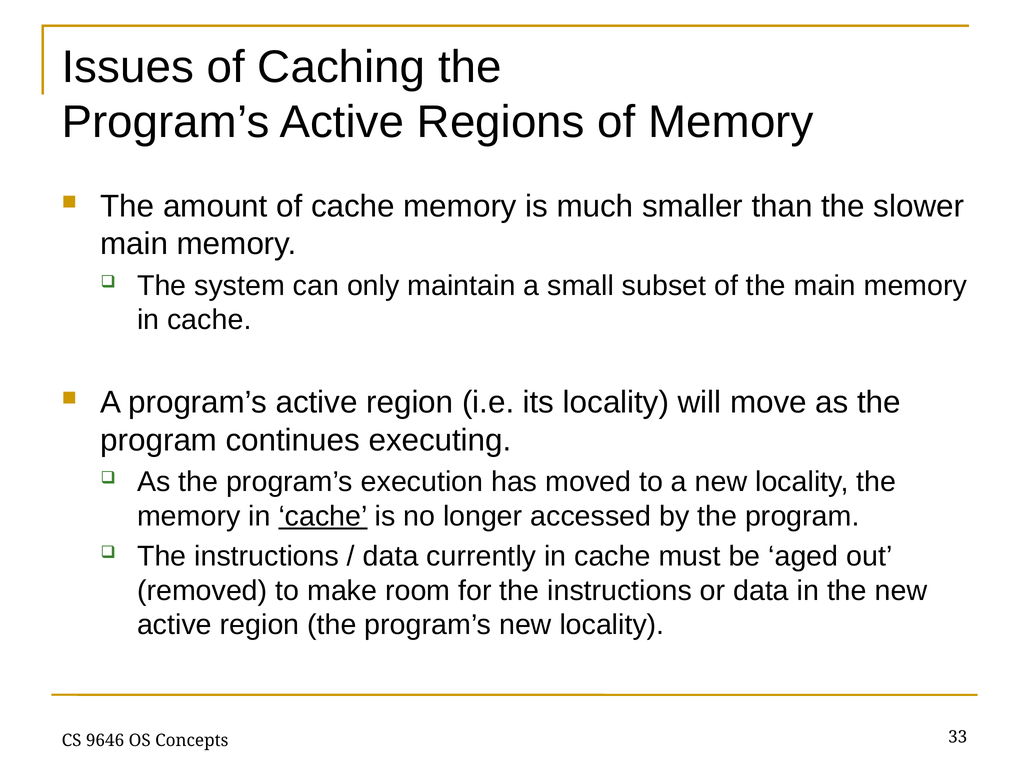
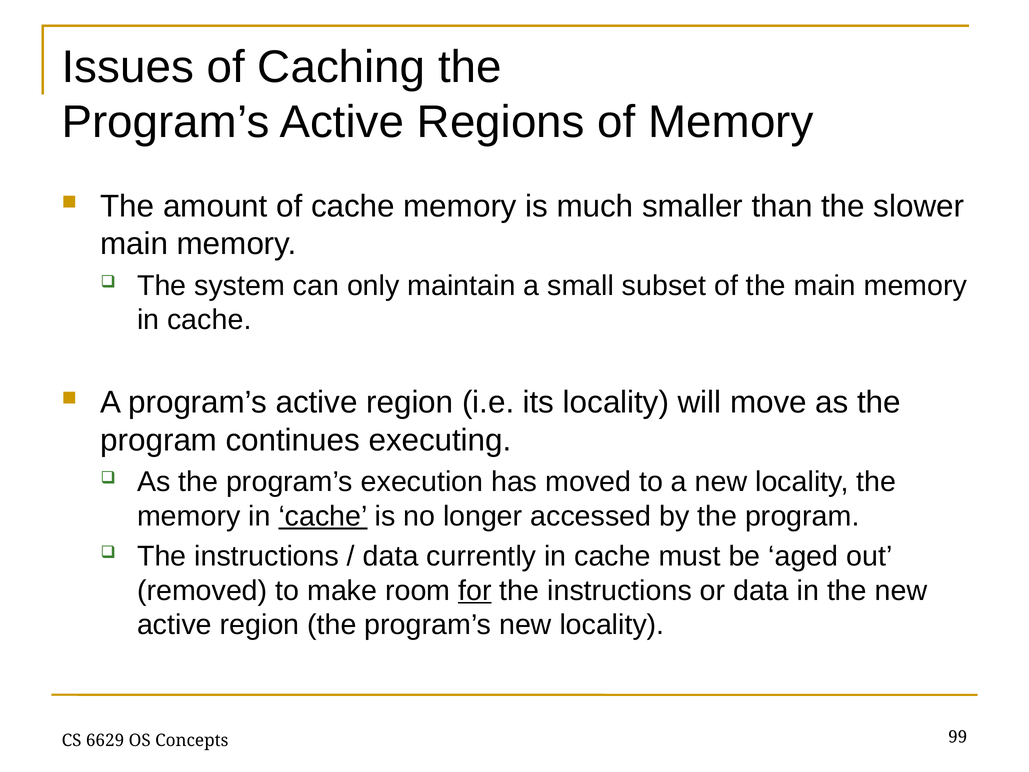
for underline: none -> present (475, 590)
9646: 9646 -> 6629 (105, 740)
33: 33 -> 99 (958, 737)
